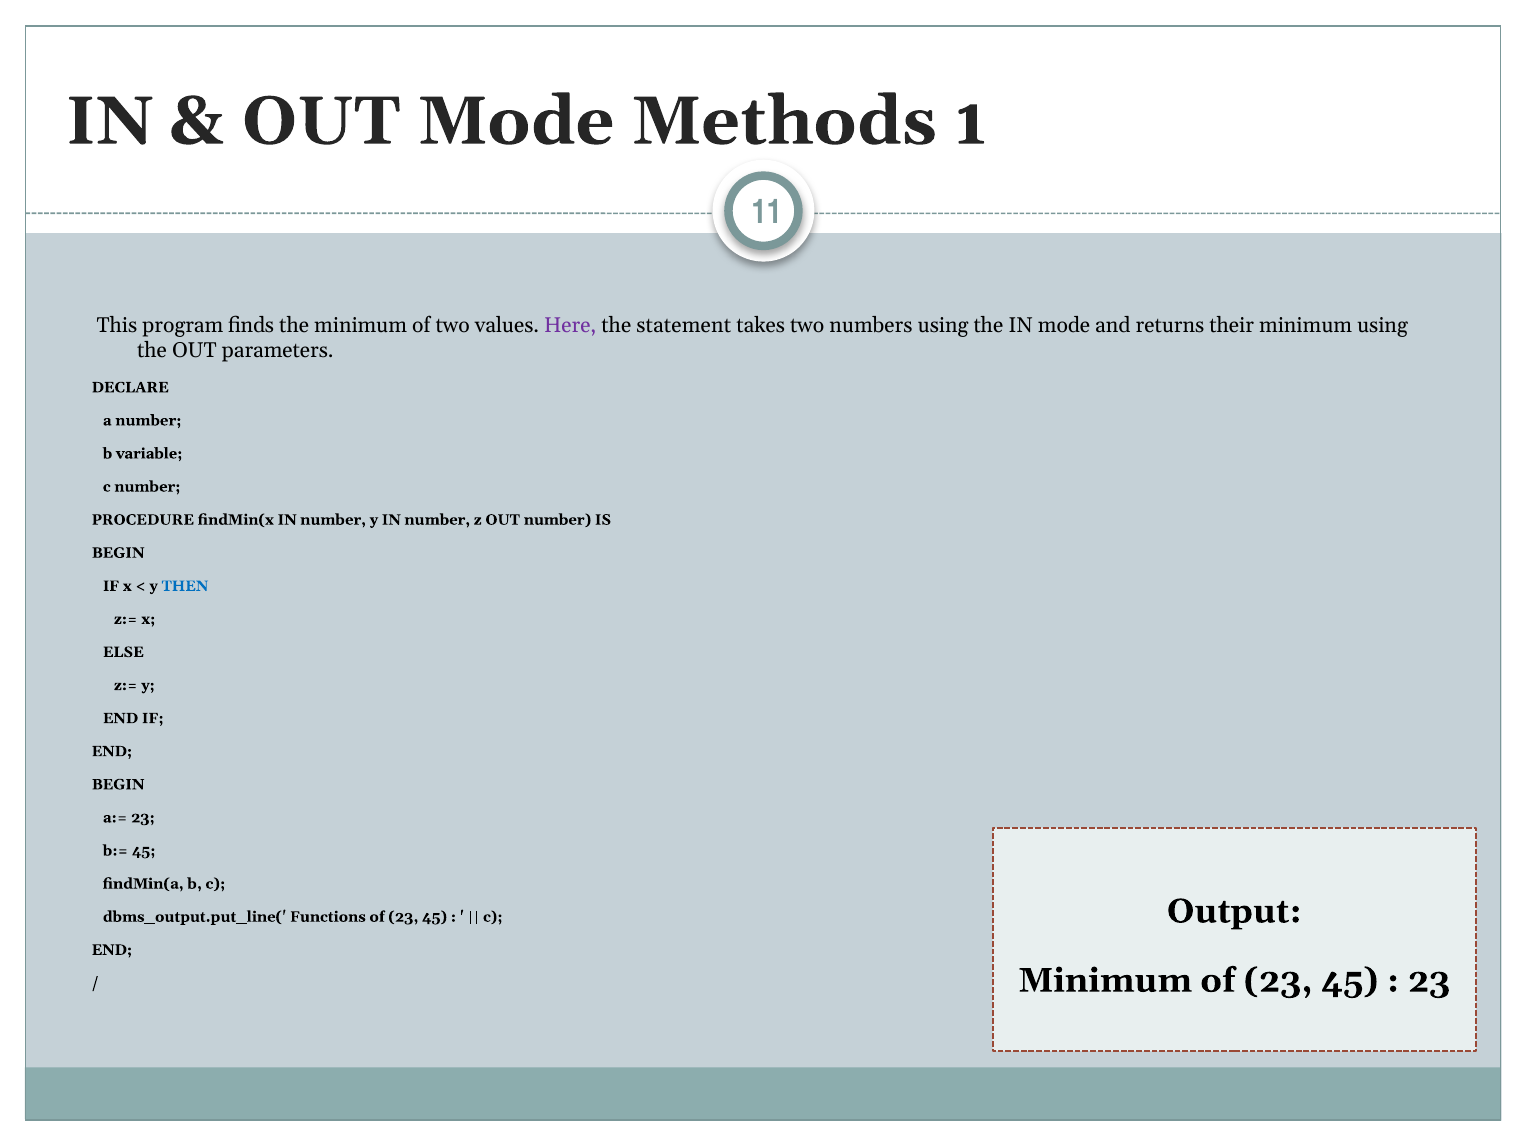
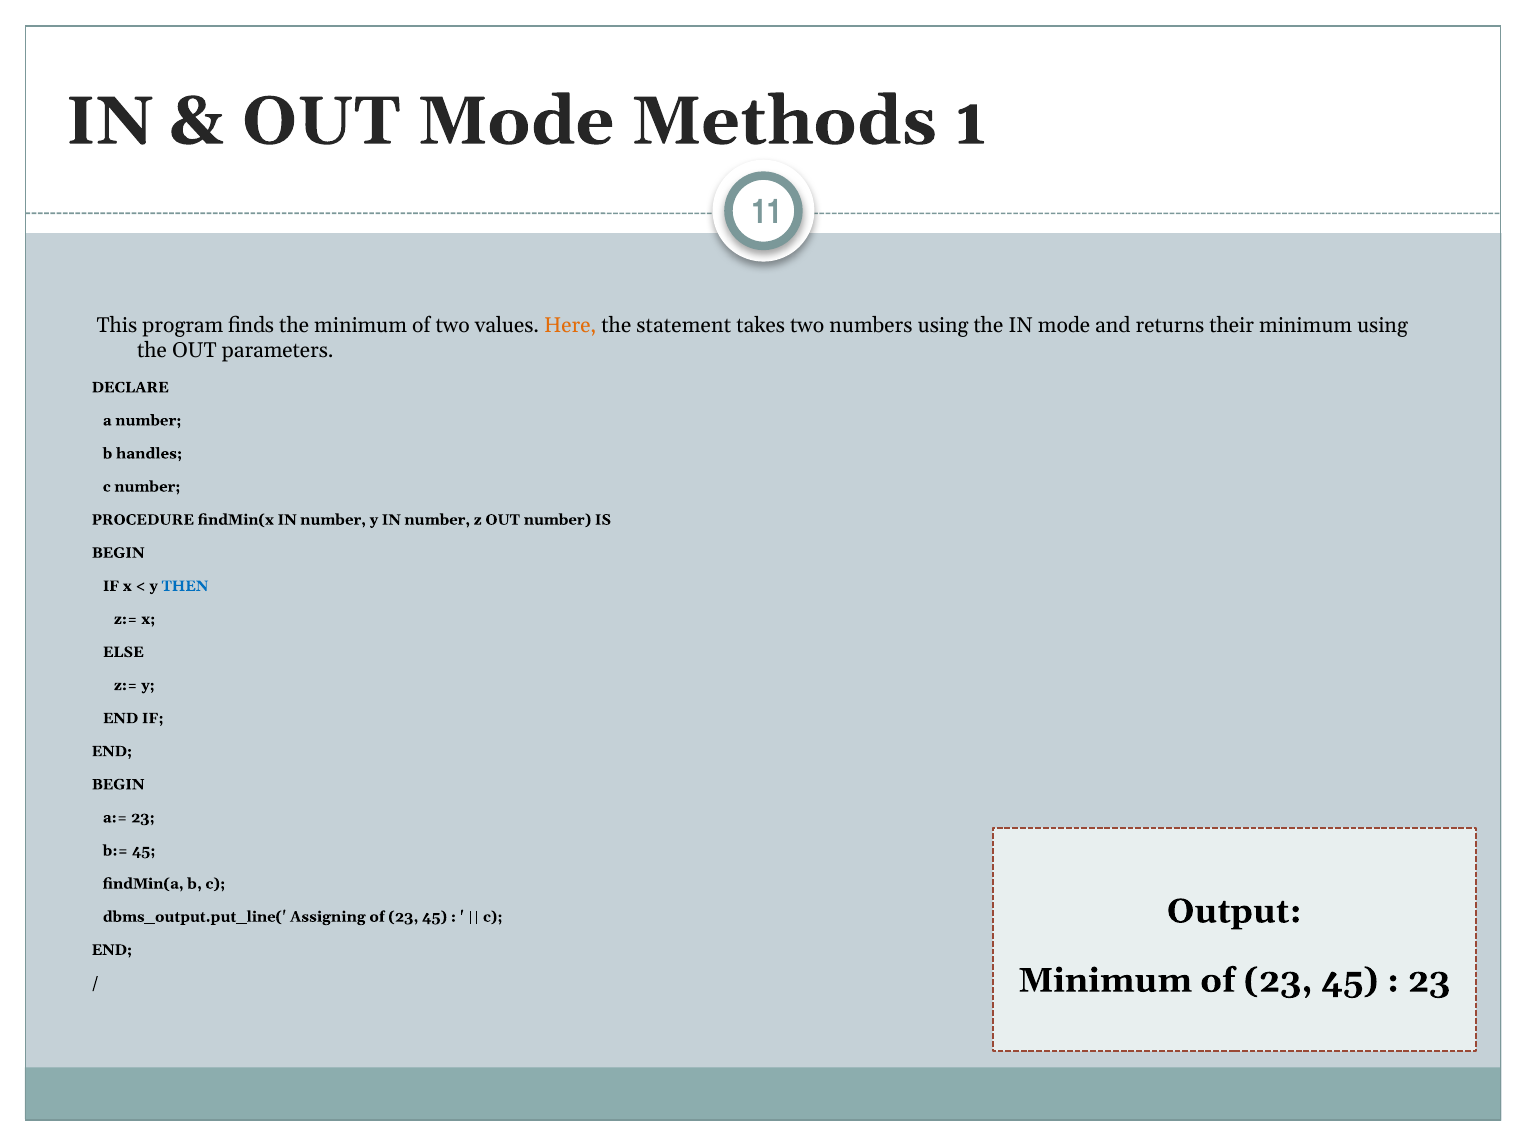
Here colour: purple -> orange (570, 325)
variable: variable -> handles (149, 453)
Functions: Functions -> Assigning (328, 916)
